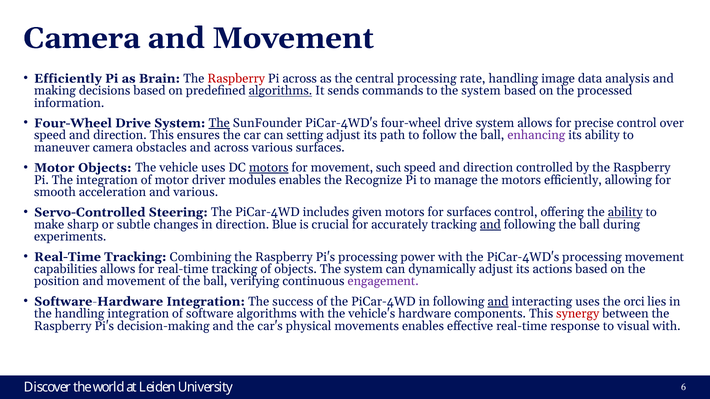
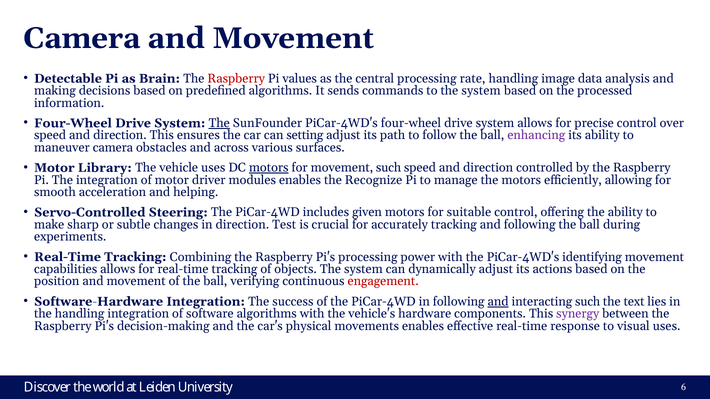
Efficiently: Efficiently -> Detectable (68, 79)
Pi across: across -> values (300, 79)
algorithms underline: present -> none (280, 91)
Motor Objects: Objects -> Library (105, 168)
and various: various -> helping (196, 192)
for surfaces: surfaces -> suitable (469, 212)
ability underline: present -> none (625, 212)
Blue: Blue -> Test (284, 225)
and underline: present -> none (490, 225)
PiCar-4WD's processing: processing -> identifying (592, 257)
engagement colour: purple -> red (383, 281)
interacting uses: uses -> such (588, 302)
orci: orci -> text (634, 302)
synergy colour: red -> purple (578, 314)
visual with: with -> uses (667, 326)
